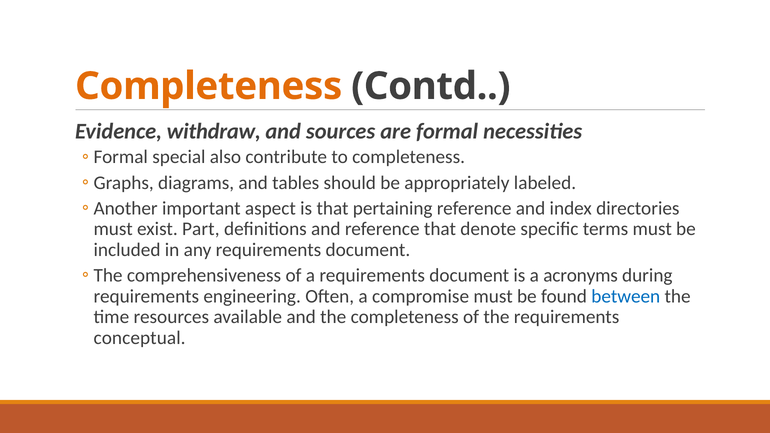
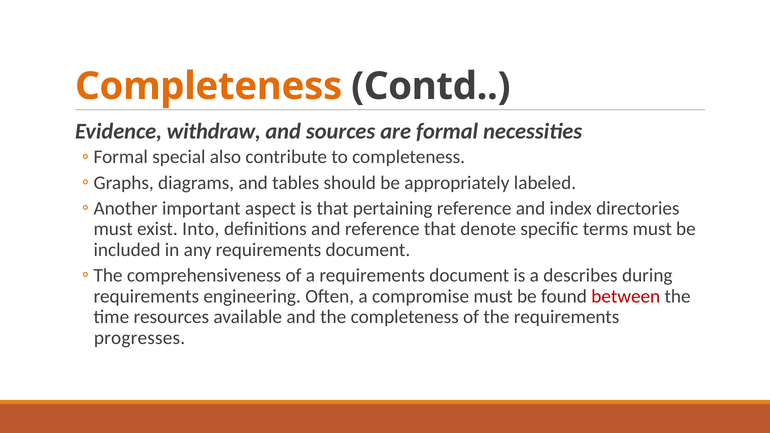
Part: Part -> Into (201, 229)
acronyms: acronyms -> describes (580, 276)
between colour: blue -> red (626, 296)
conceptual: conceptual -> progresses (140, 338)
